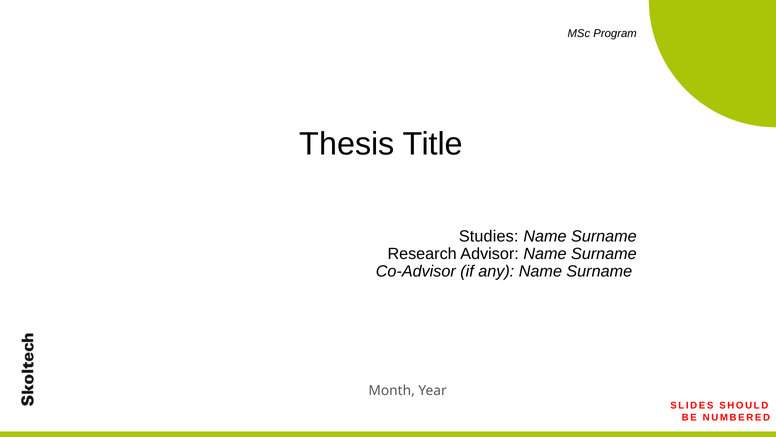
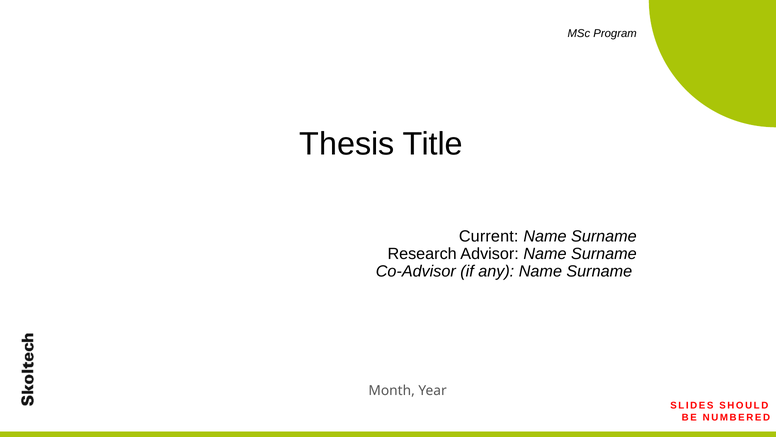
Studies: Studies -> Current (489, 236)
